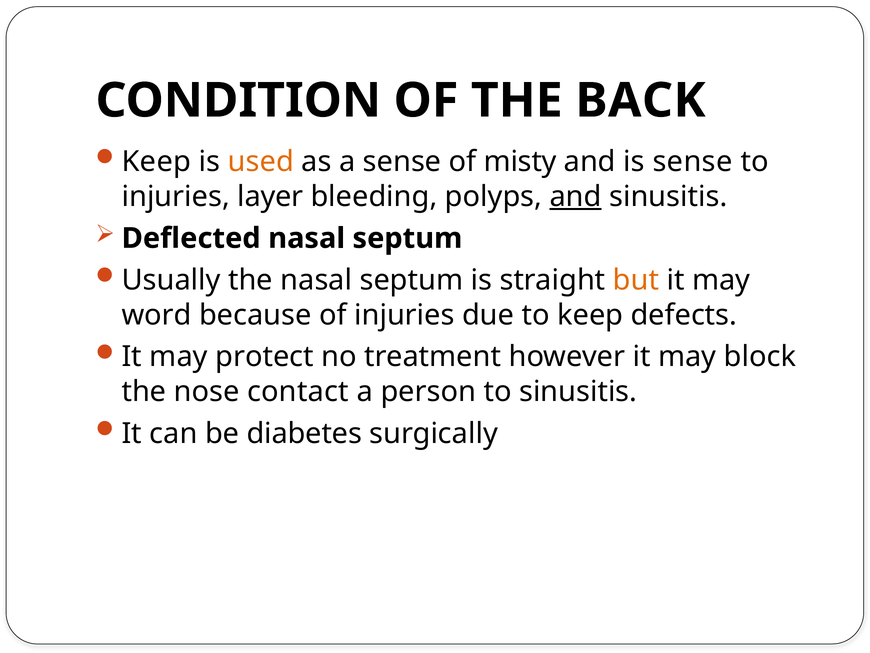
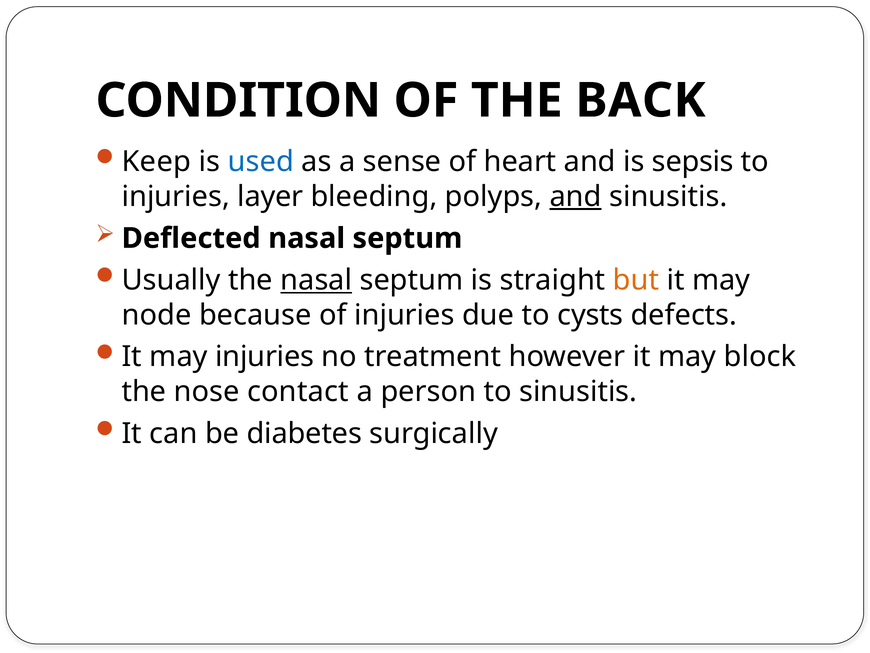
used colour: orange -> blue (261, 161)
misty: misty -> heart (520, 161)
is sense: sense -> sepsis (693, 161)
nasal underline: none -> present (316, 280)
word: word -> node (157, 315)
to keep: keep -> cysts (590, 315)
may protect: protect -> injuries (265, 357)
